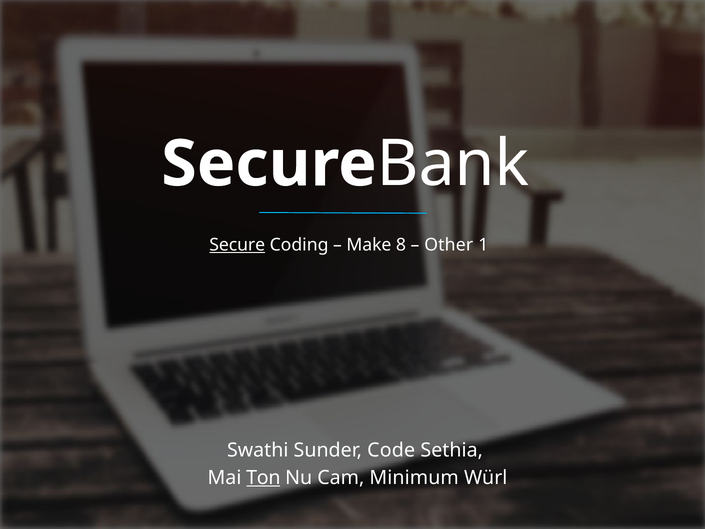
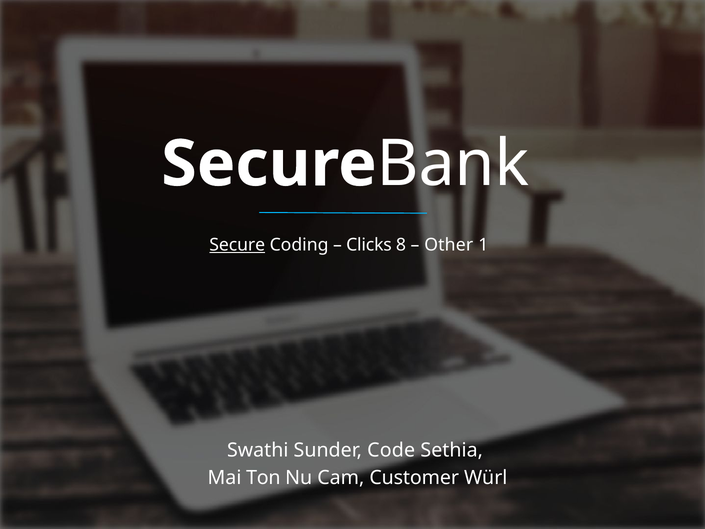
Make: Make -> Clicks (369, 245)
Ton underline: present -> none (263, 477)
Minimum: Minimum -> Customer (414, 477)
